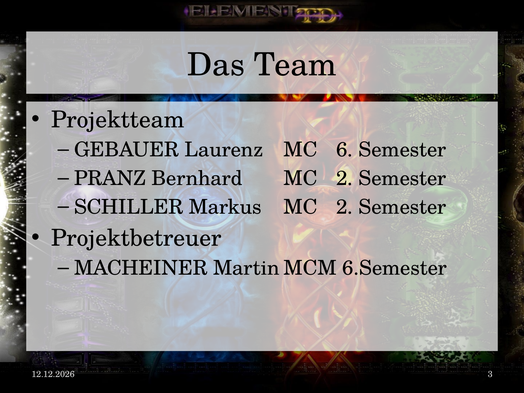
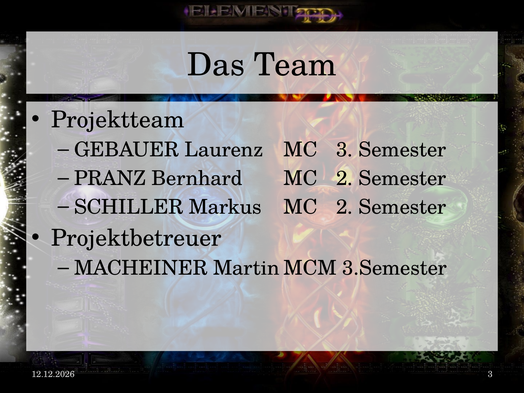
MC 6: 6 -> 3 (345, 150)
6.Semester: 6.Semester -> 3.Semester (395, 268)
